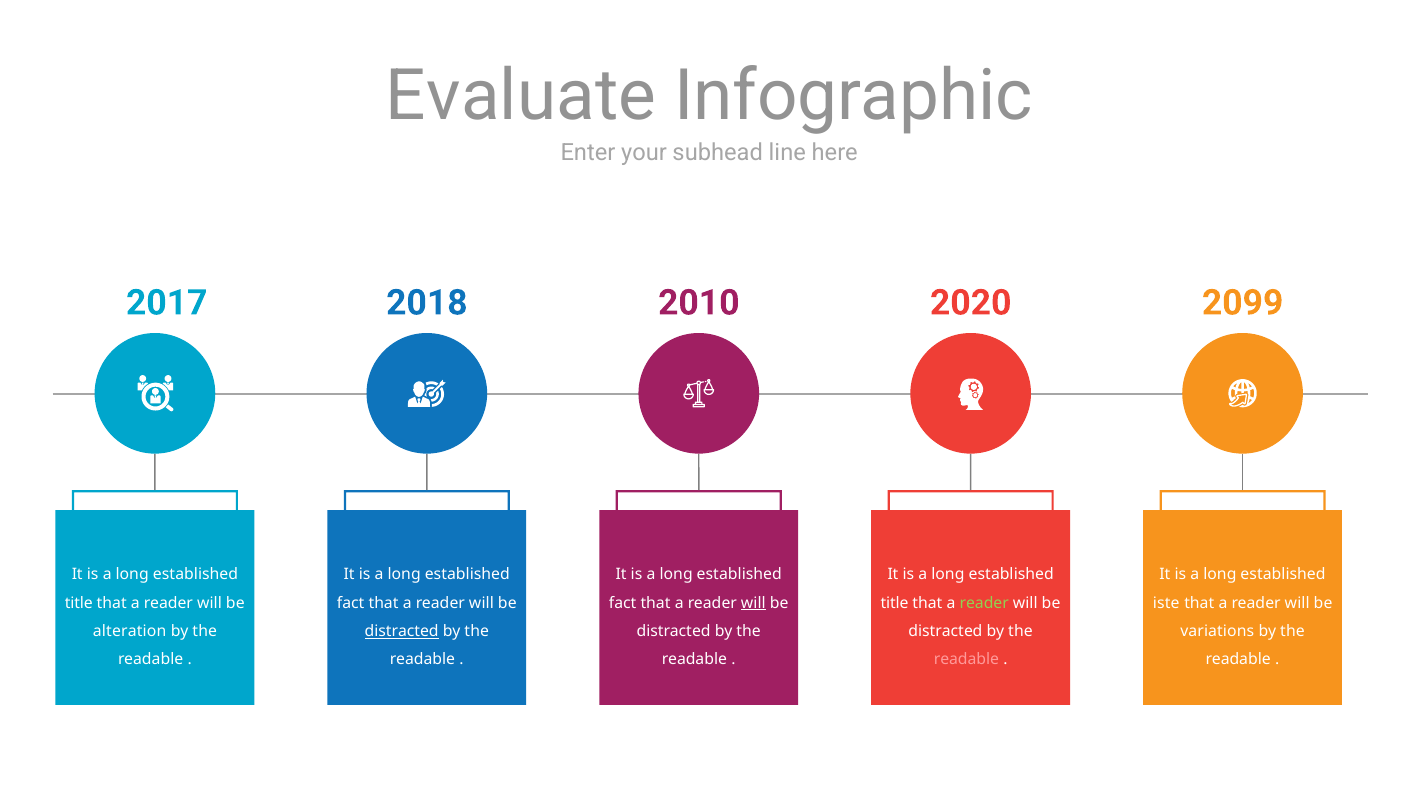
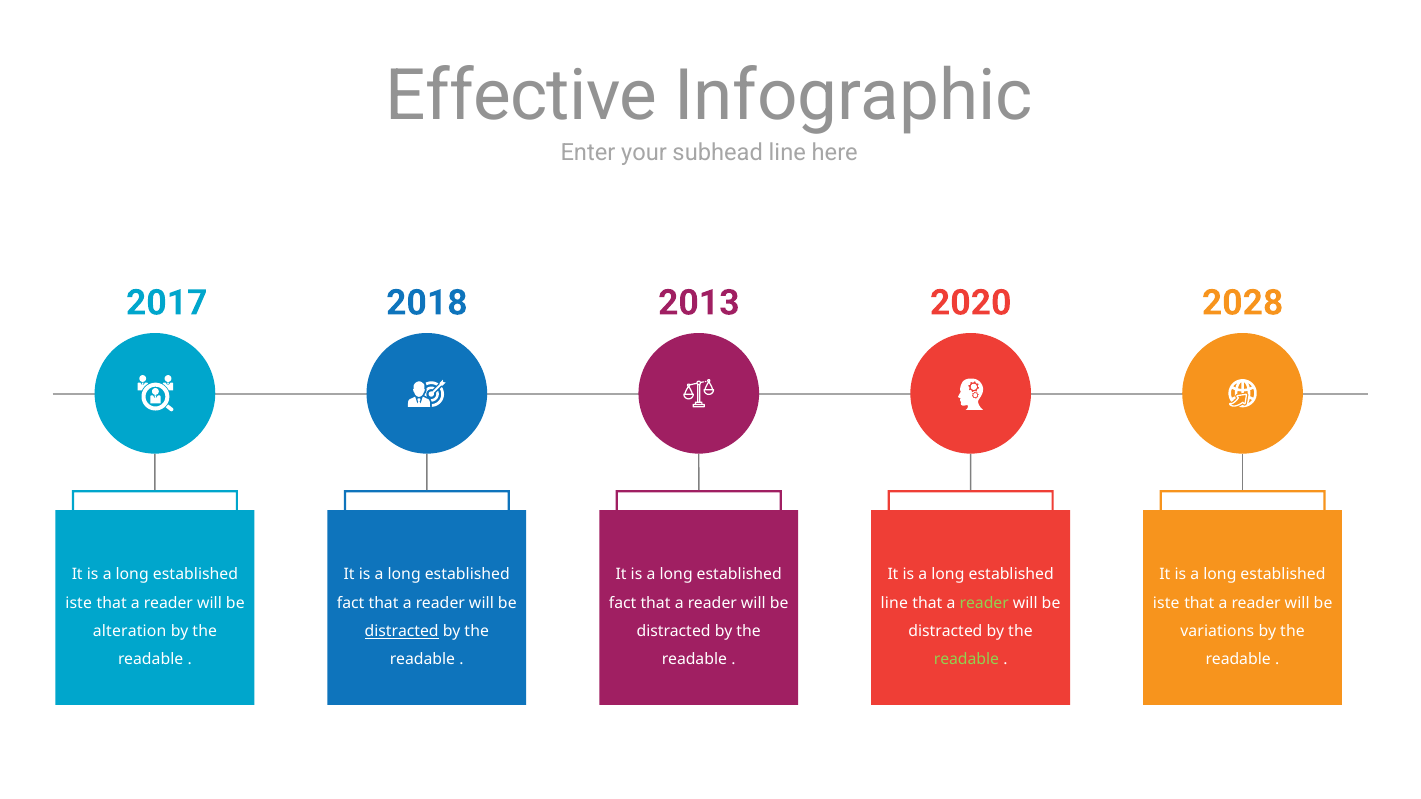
Evaluate: Evaluate -> Effective (522, 96)
2010: 2010 -> 2013 (699, 303)
2099: 2099 -> 2028 (1243, 303)
title: title -> iste (79, 603)
will underline: present -> none (753, 603)
title: title -> line (894, 603)
readable colour: pink -> light green (966, 660)
